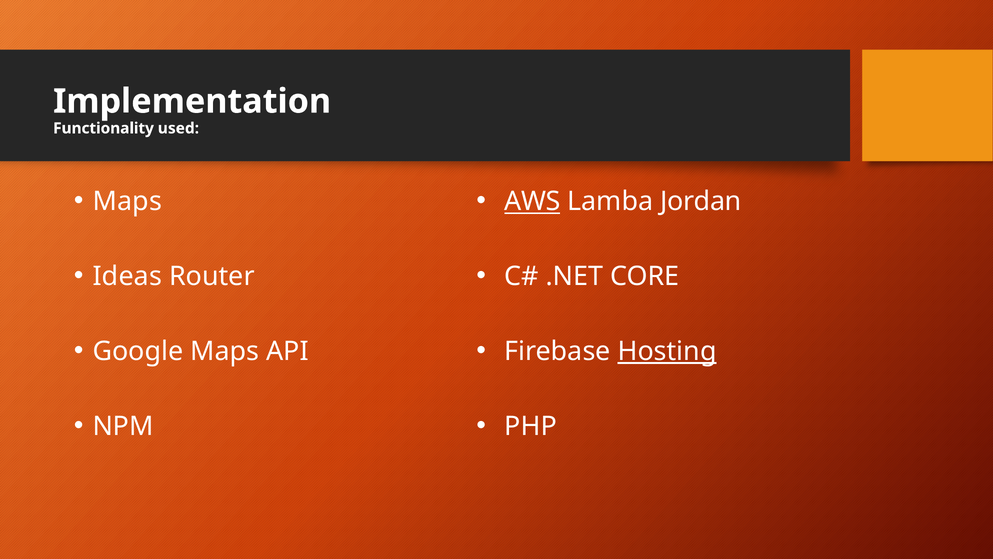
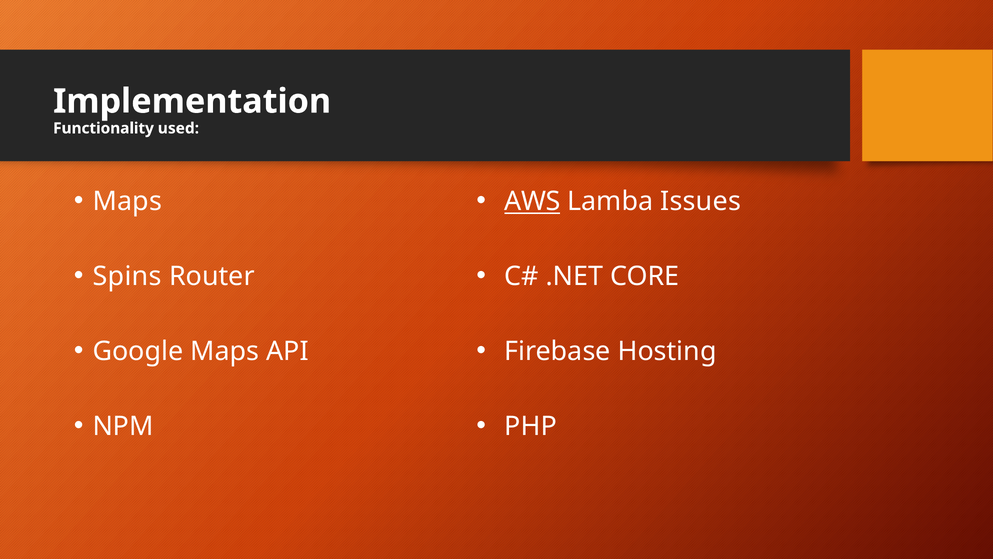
Jordan: Jordan -> Issues (701, 201)
Ideas: Ideas -> Spins (127, 276)
Hosting underline: present -> none (667, 351)
